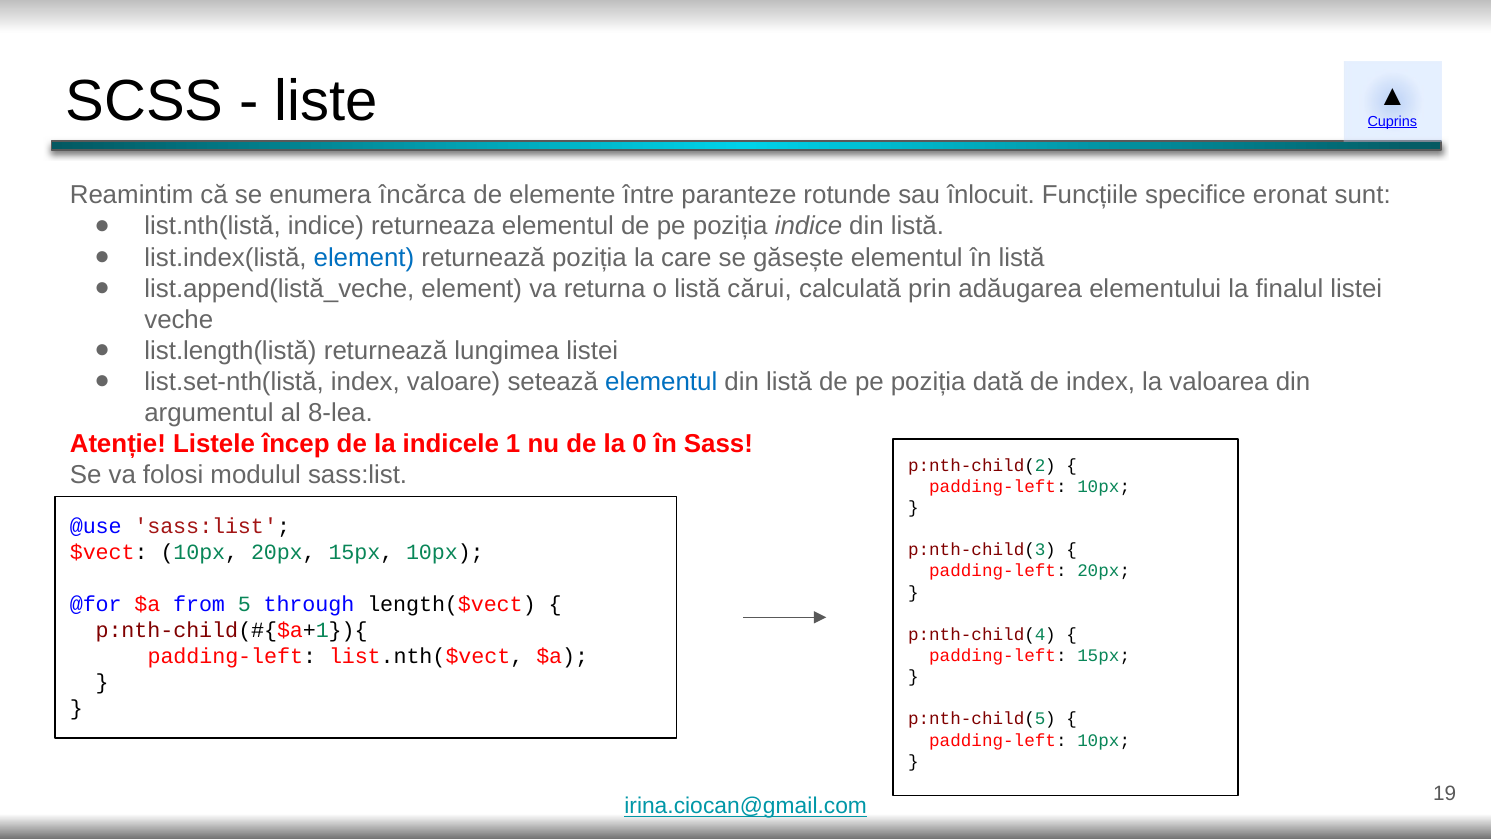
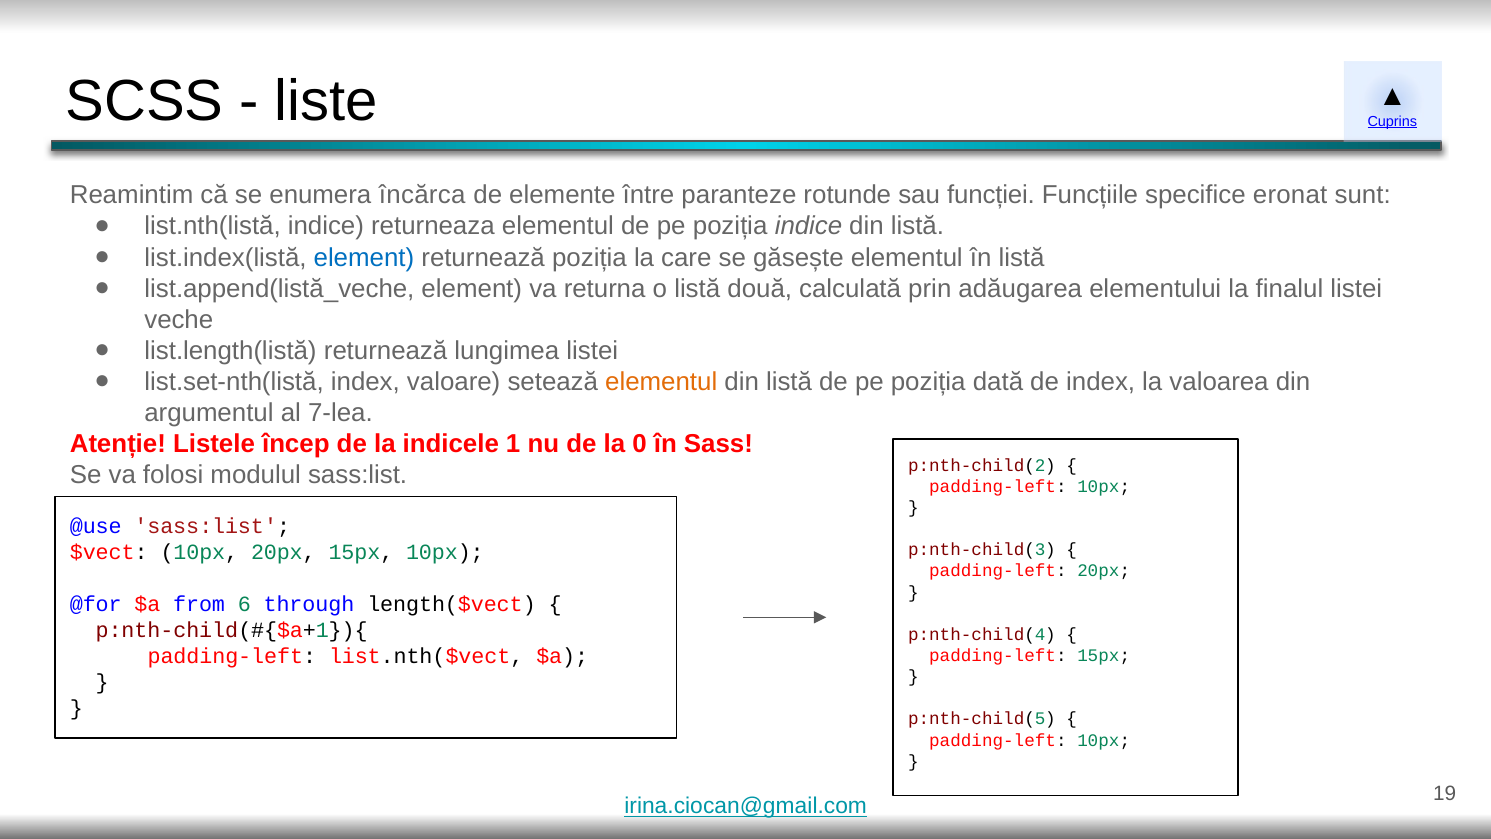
înlocuit: înlocuit -> funcției (991, 195)
cărui: cărui -> două (760, 288)
elementul colour: blue -> orange (661, 382)
8-lea: 8-lea -> 7-lea (340, 413)
5: 5 -> 6 (244, 604)
